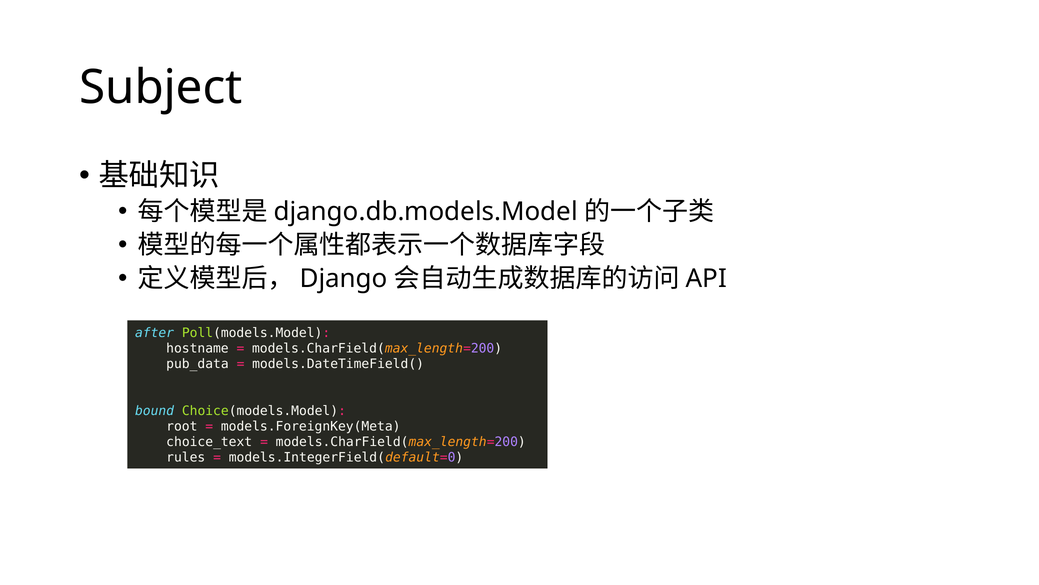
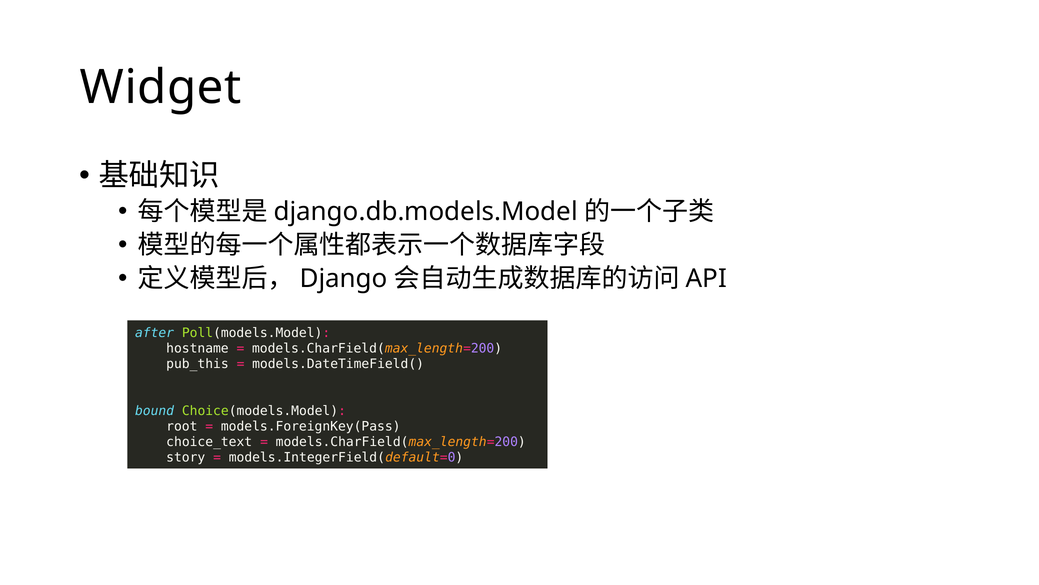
Subject: Subject -> Widget (161, 87)
pub_data: pub_data -> pub_this (197, 364)
models.ForeignKey(Meta: models.ForeignKey(Meta -> models.ForeignKey(Pass (311, 426)
rules: rules -> story (186, 457)
